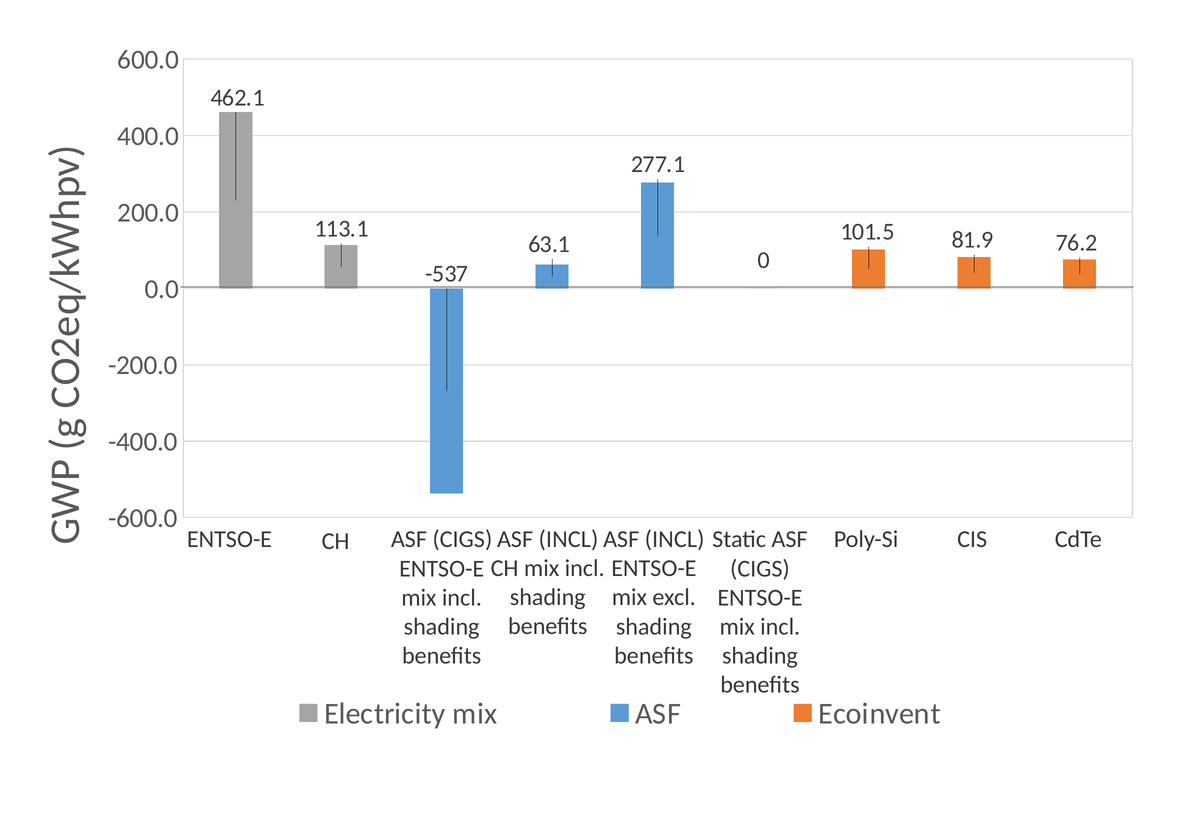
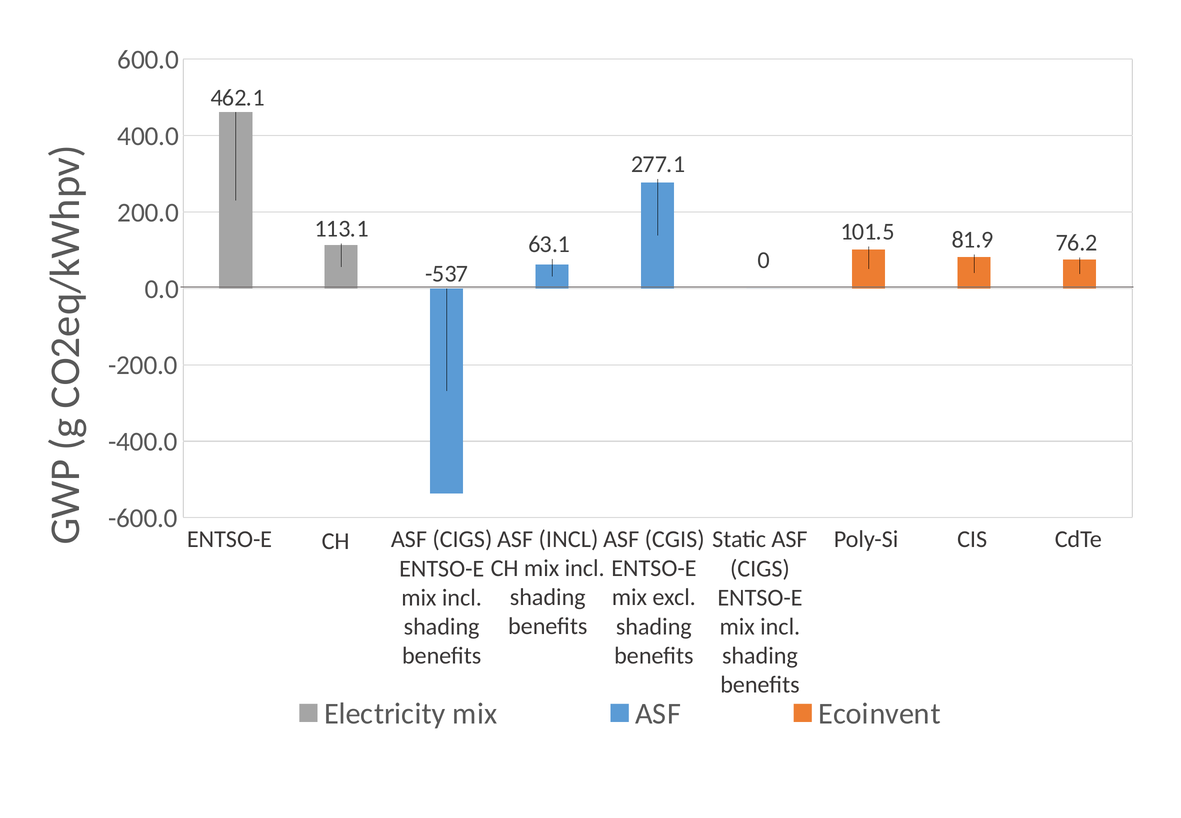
INCL: INCL -> CGIS (675, 539)
